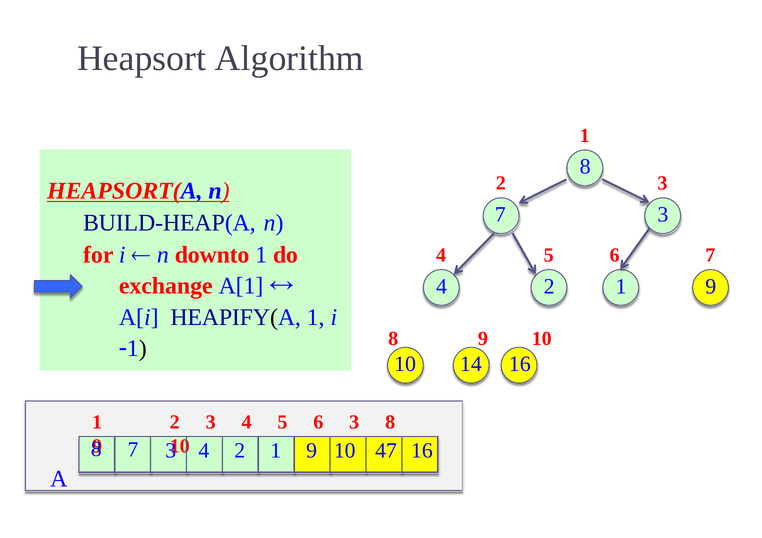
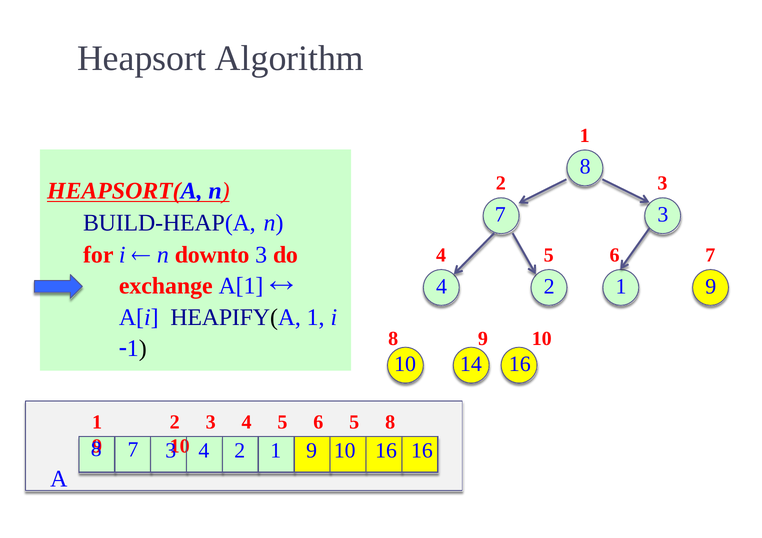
downto 1: 1 -> 3 (261, 255)
6 3: 3 -> 5 (354, 423)
10 47: 47 -> 16 (386, 451)
